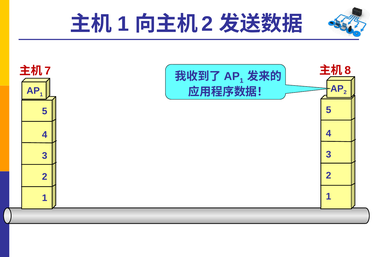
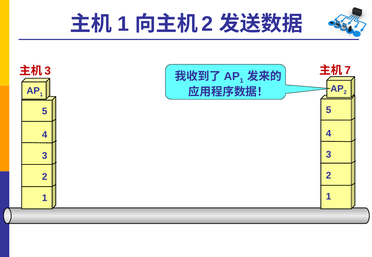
8: 8 -> 7 (348, 71)
7: 7 -> 3 (48, 71)
